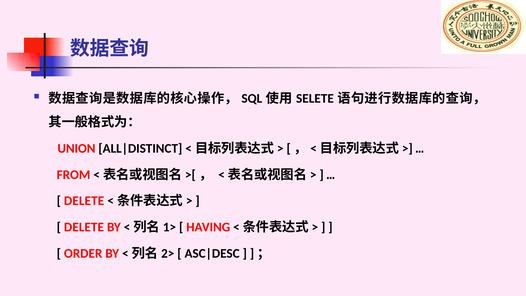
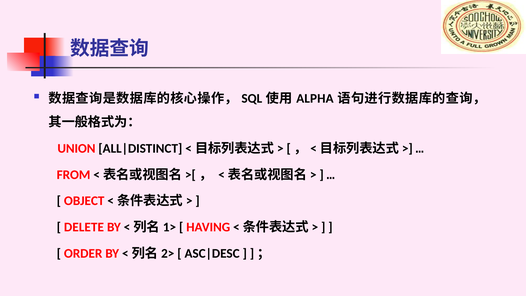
SELETE: SELETE -> ALPHA (315, 98)
DELETE: DELETE -> OBJECT (84, 201)
